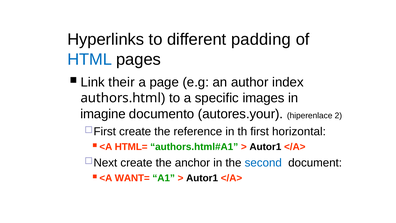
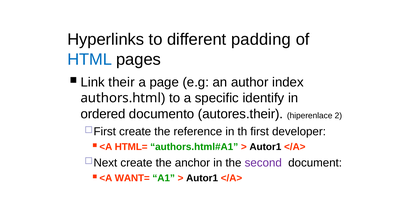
images: images -> identify (263, 98)
imagine: imagine -> ordered (103, 114)
autores.your: autores.your -> autores.their (241, 114)
horizontal: horizontal -> developer (299, 131)
second colour: blue -> purple (263, 163)
